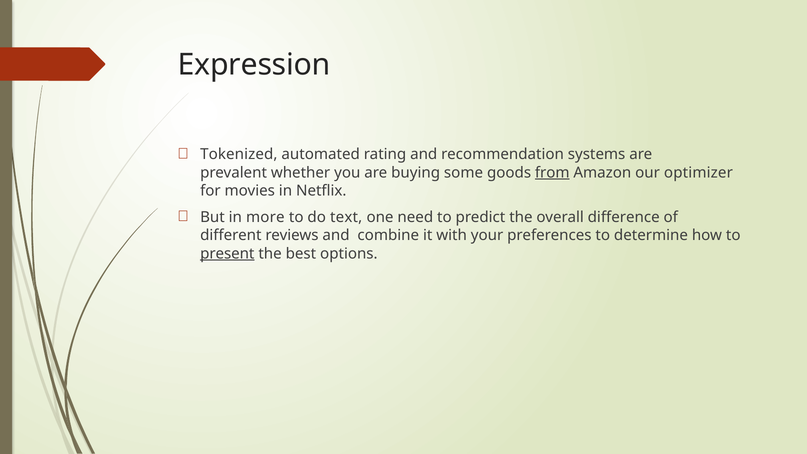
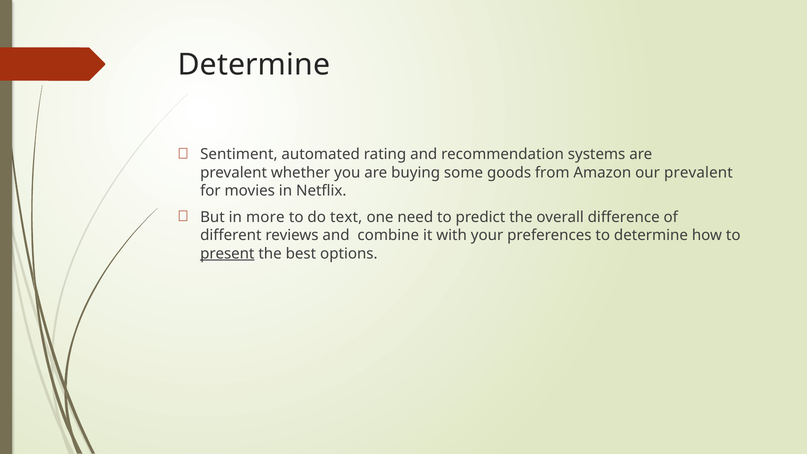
Expression: Expression -> Determine (254, 65)
Tokenized: Tokenized -> Sentiment (239, 154)
from underline: present -> none (552, 173)
our optimizer: optimizer -> prevalent (698, 173)
